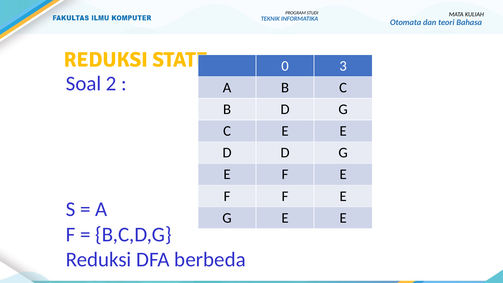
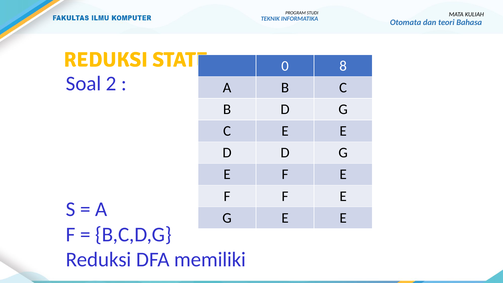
3: 3 -> 8 (343, 66)
berbeda: berbeda -> memiliki (210, 260)
